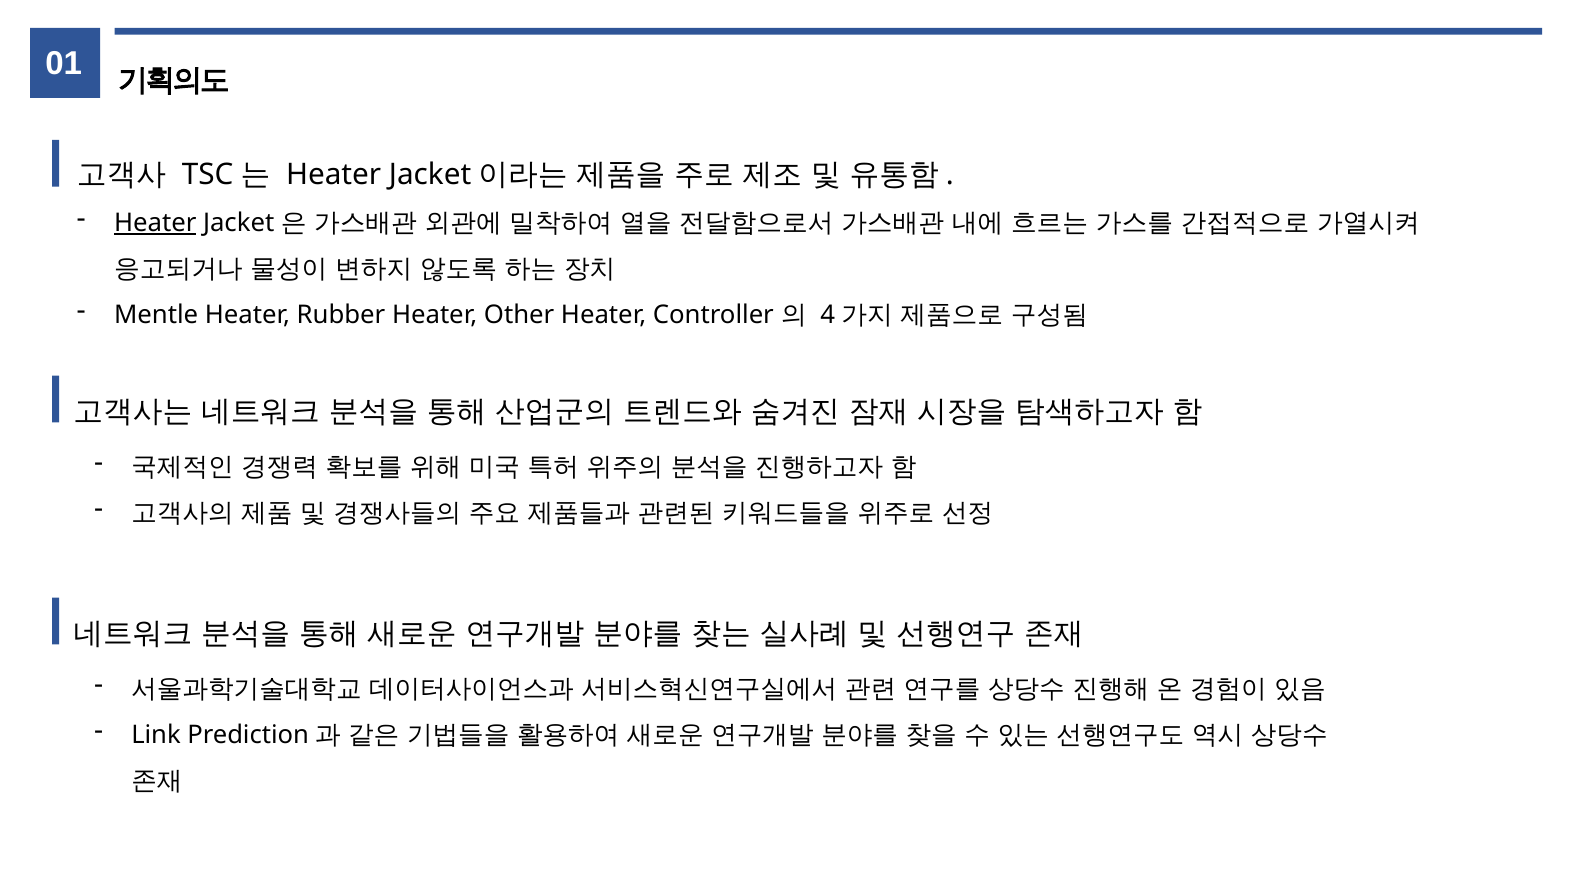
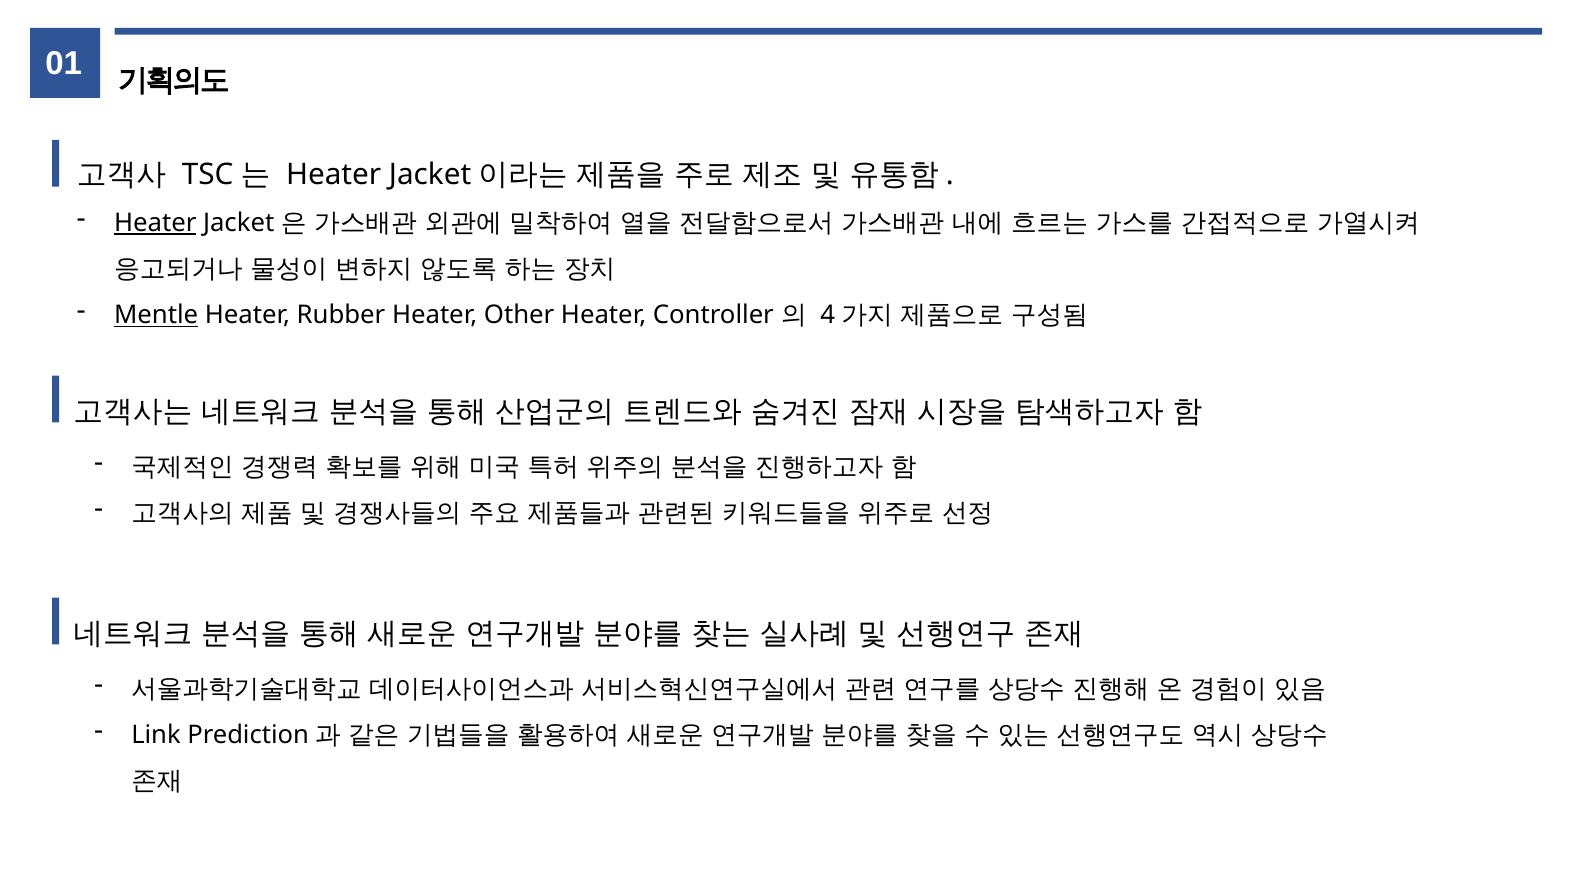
Mentle underline: none -> present (156, 316)
